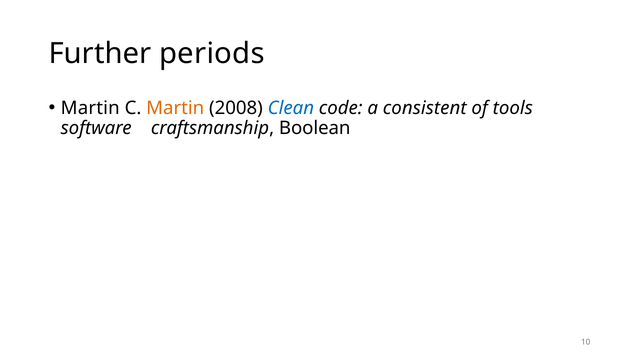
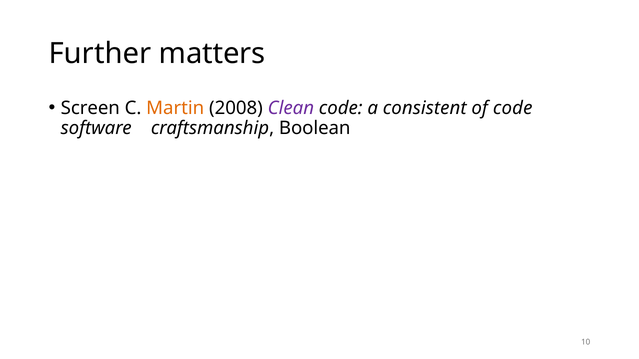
periods: periods -> matters (212, 54)
Martin: Martin -> Screen (90, 108)
Clean colour: blue -> purple (291, 108)
of tools: tools -> code (513, 108)
